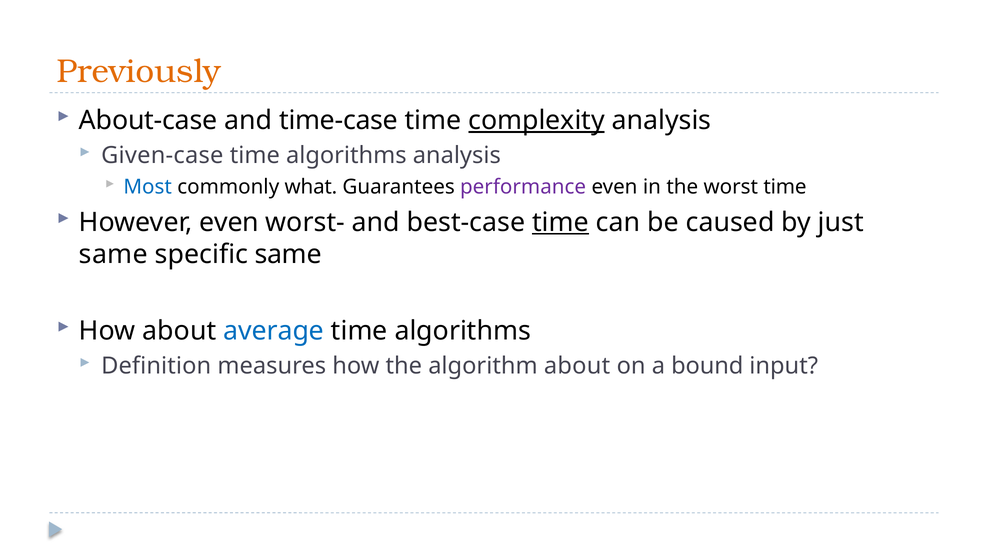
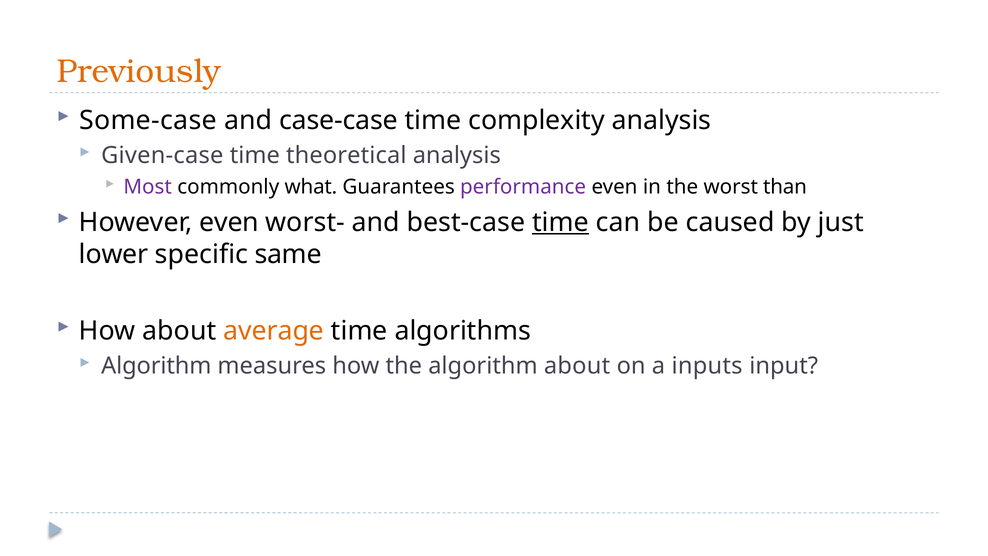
About-case: About-case -> Some-case (148, 120)
time-case: time-case -> case-case (339, 120)
complexity underline: present -> none (536, 120)
algorithms: algorithms -> theoretical (346, 156)
Most colour: blue -> purple (148, 187)
worst time: time -> than (785, 187)
same: same -> lower (114, 254)
average colour: blue -> orange (274, 331)
Definition: Definition -> Algorithm (156, 366)
bound: bound -> inputs (707, 366)
